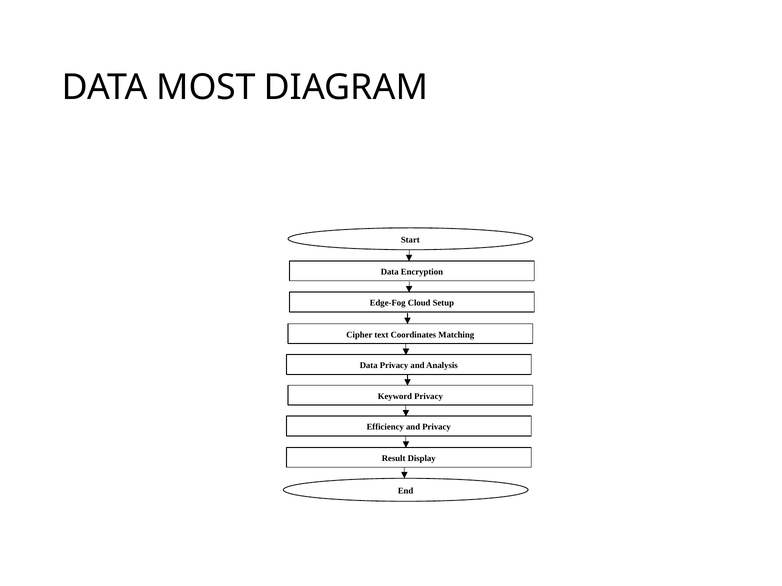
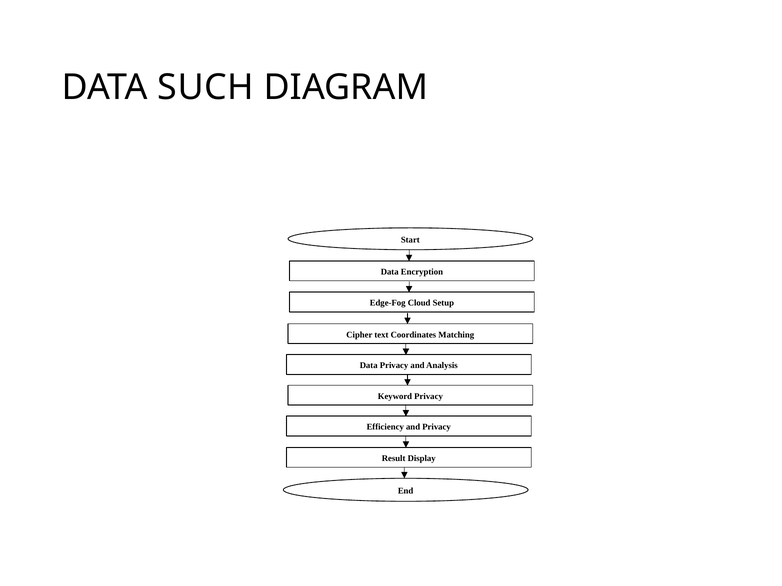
MOST: MOST -> SUCH (206, 88)
